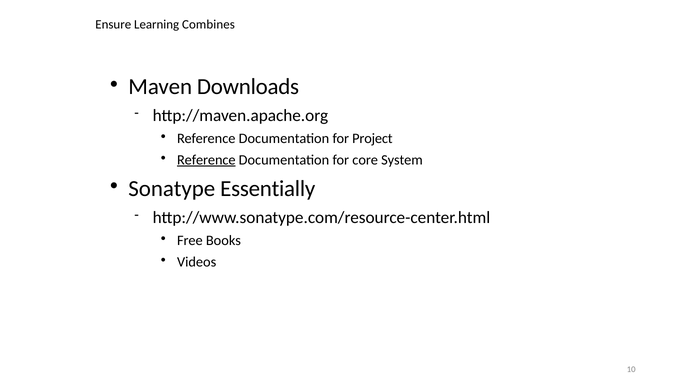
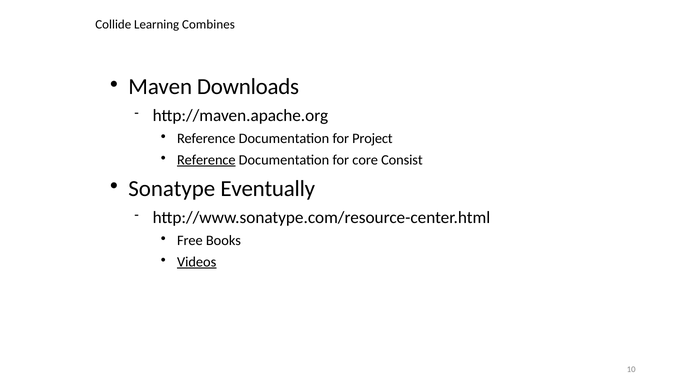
Ensure: Ensure -> Collide (113, 25)
System: System -> Consist (402, 160)
Essentially: Essentially -> Eventually (268, 189)
Videos underline: none -> present (197, 262)
